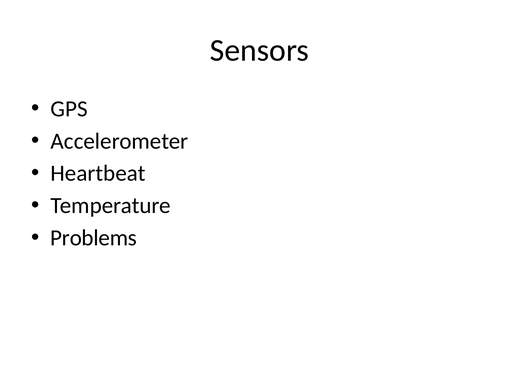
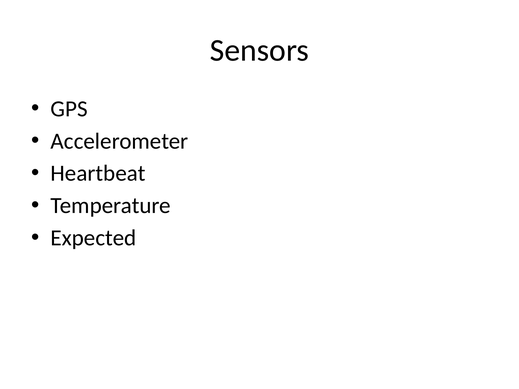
Problems: Problems -> Expected (94, 238)
